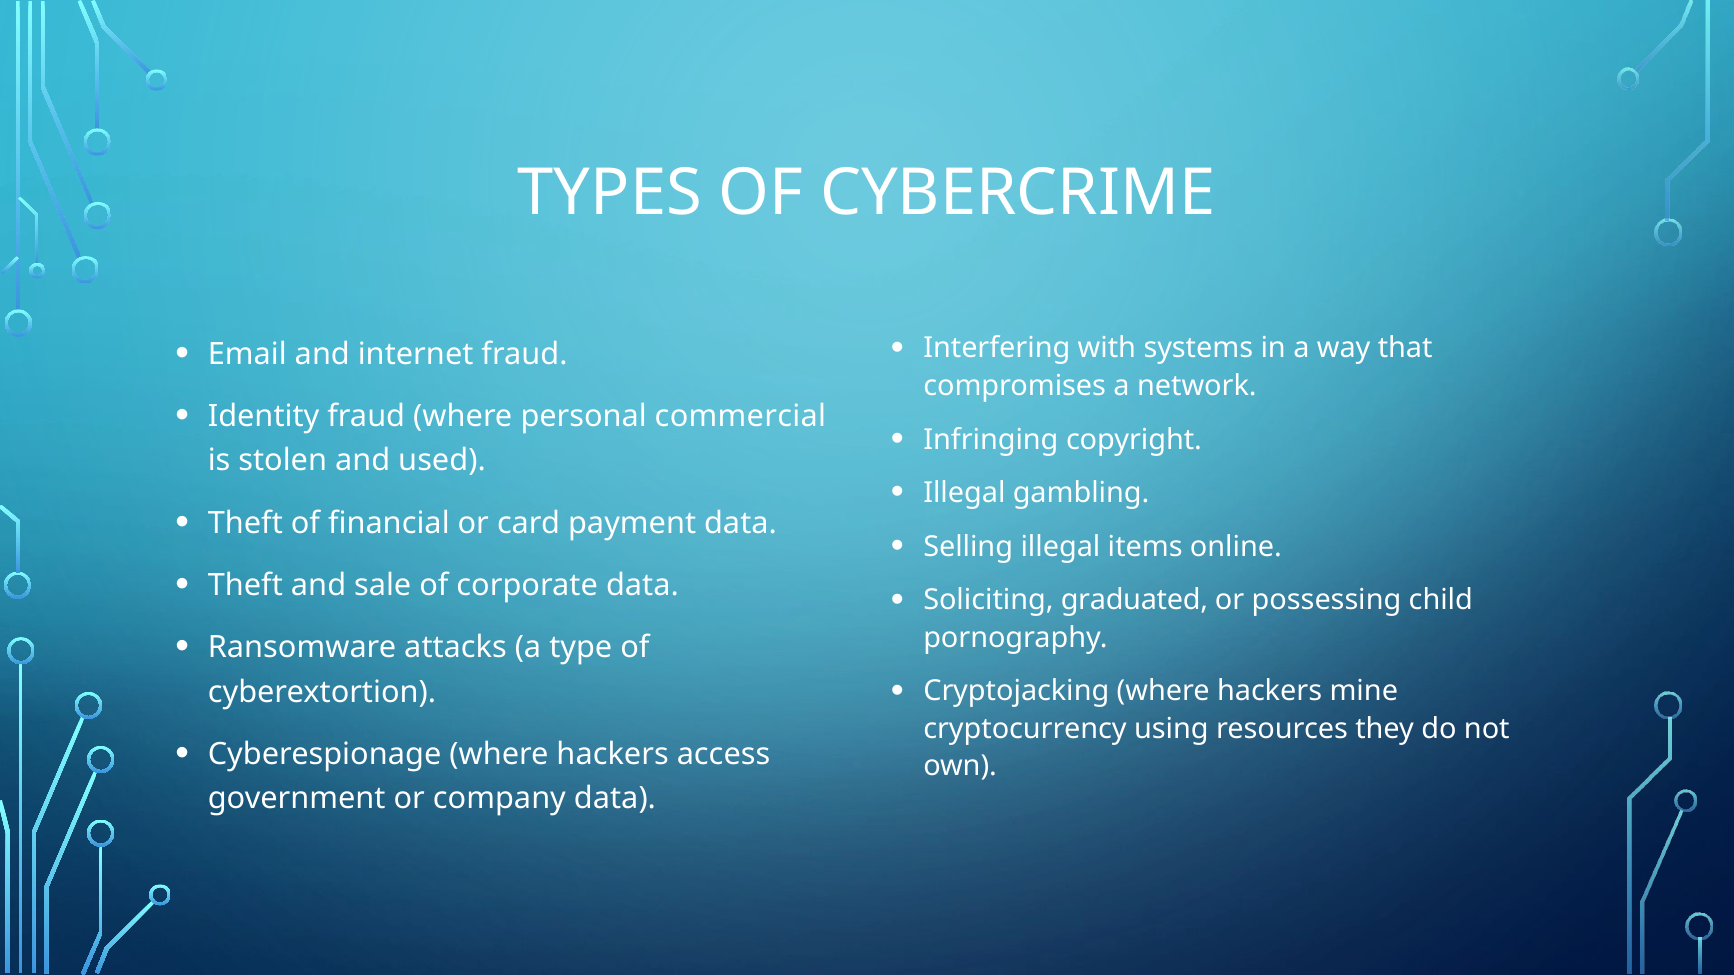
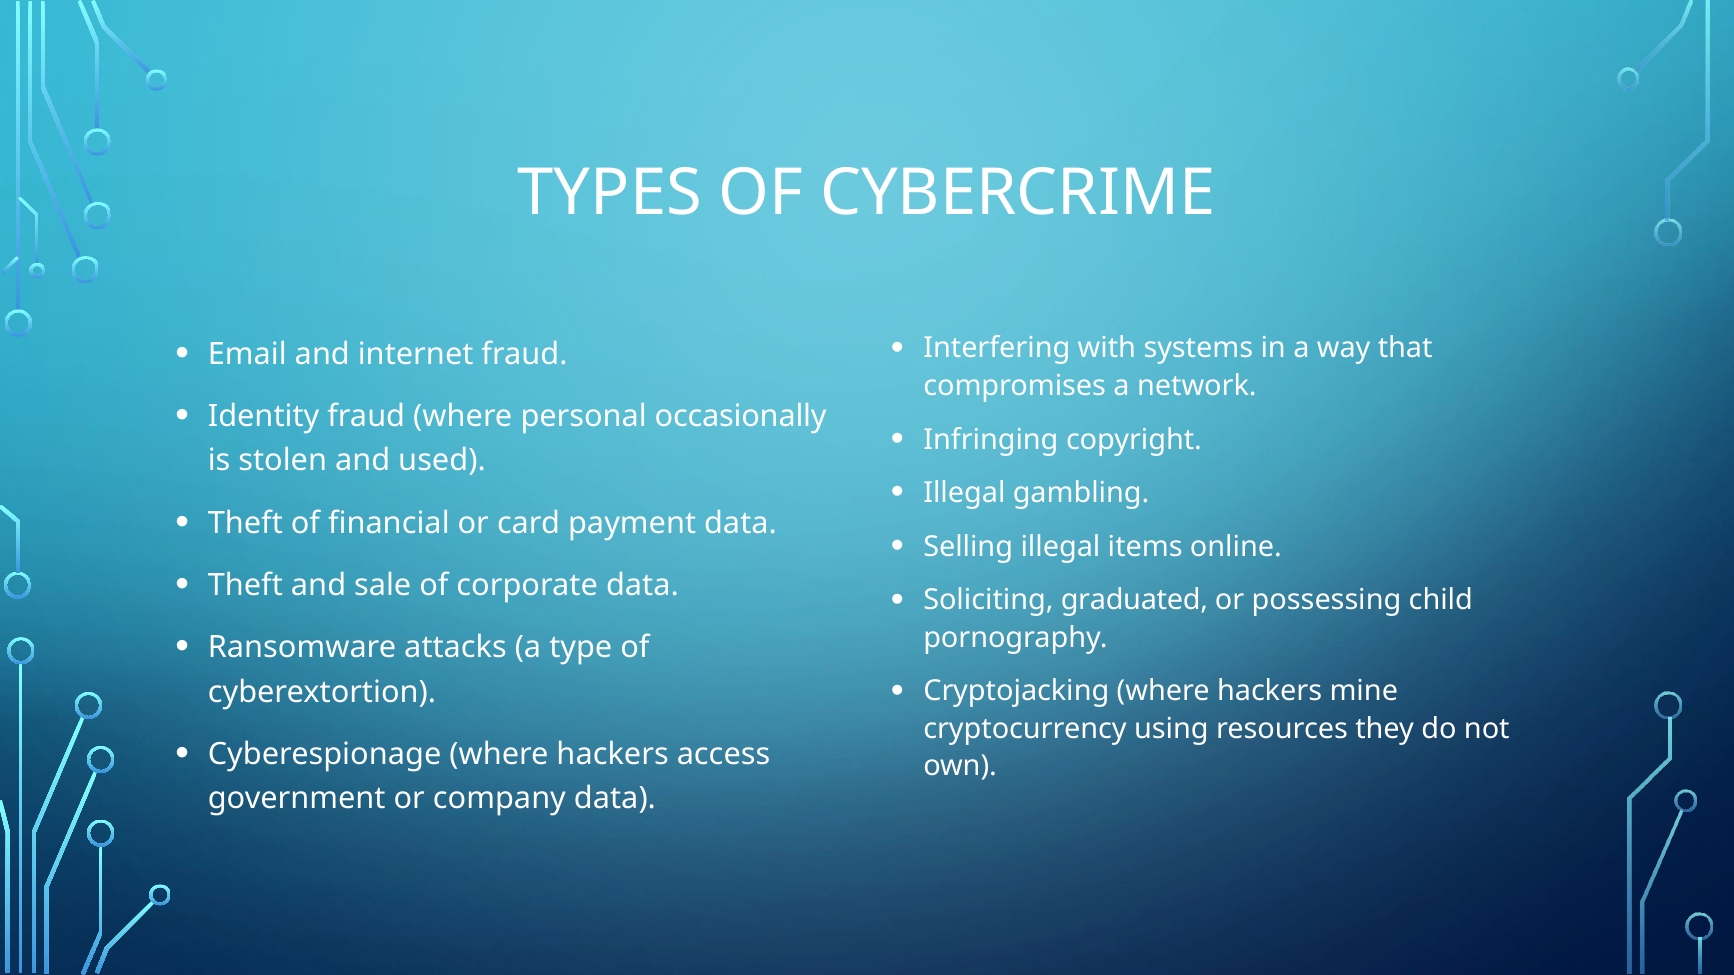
commercial: commercial -> occasionally (741, 417)
